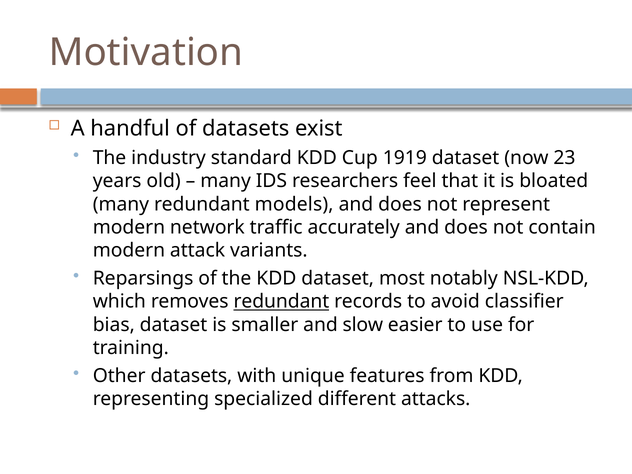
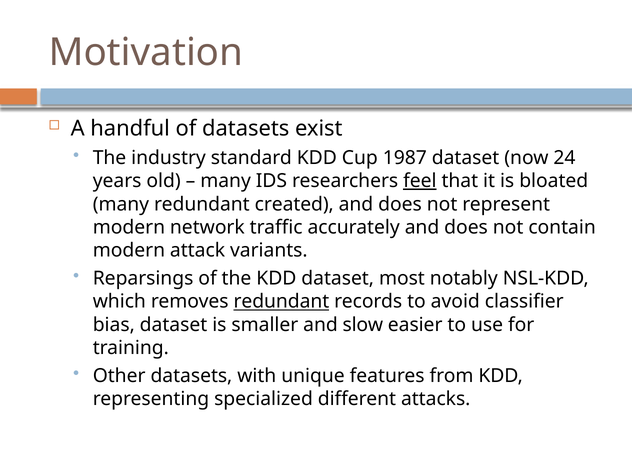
1919: 1919 -> 1987 (405, 158)
23: 23 -> 24 (564, 158)
feel underline: none -> present (420, 181)
models: models -> created (294, 204)
